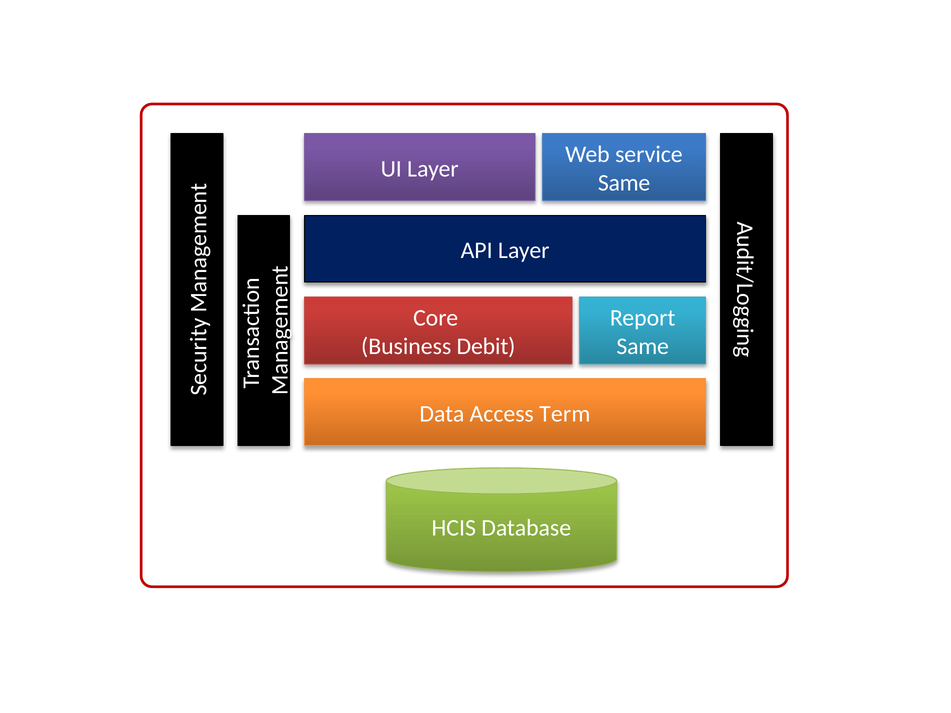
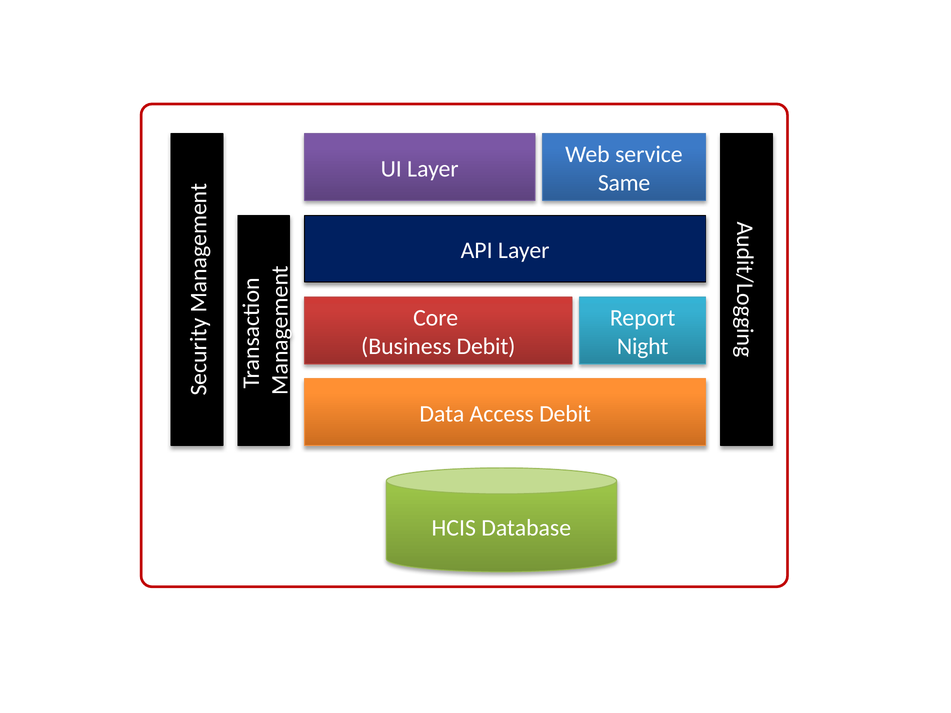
Same: Same -> Night (643, 346)
Access Term: Term -> Debit (565, 414)
